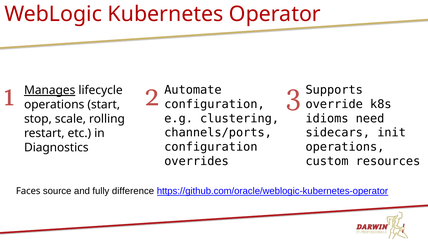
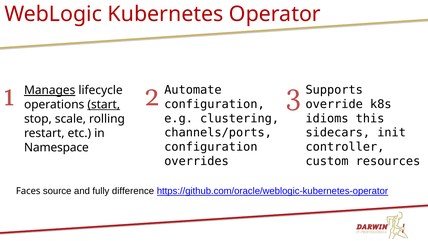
start underline: none -> present (104, 105)
need: need -> this (370, 118)
operations: operations -> controller (345, 147)
Diagnostics: Diagnostics -> Namespace (56, 147)
